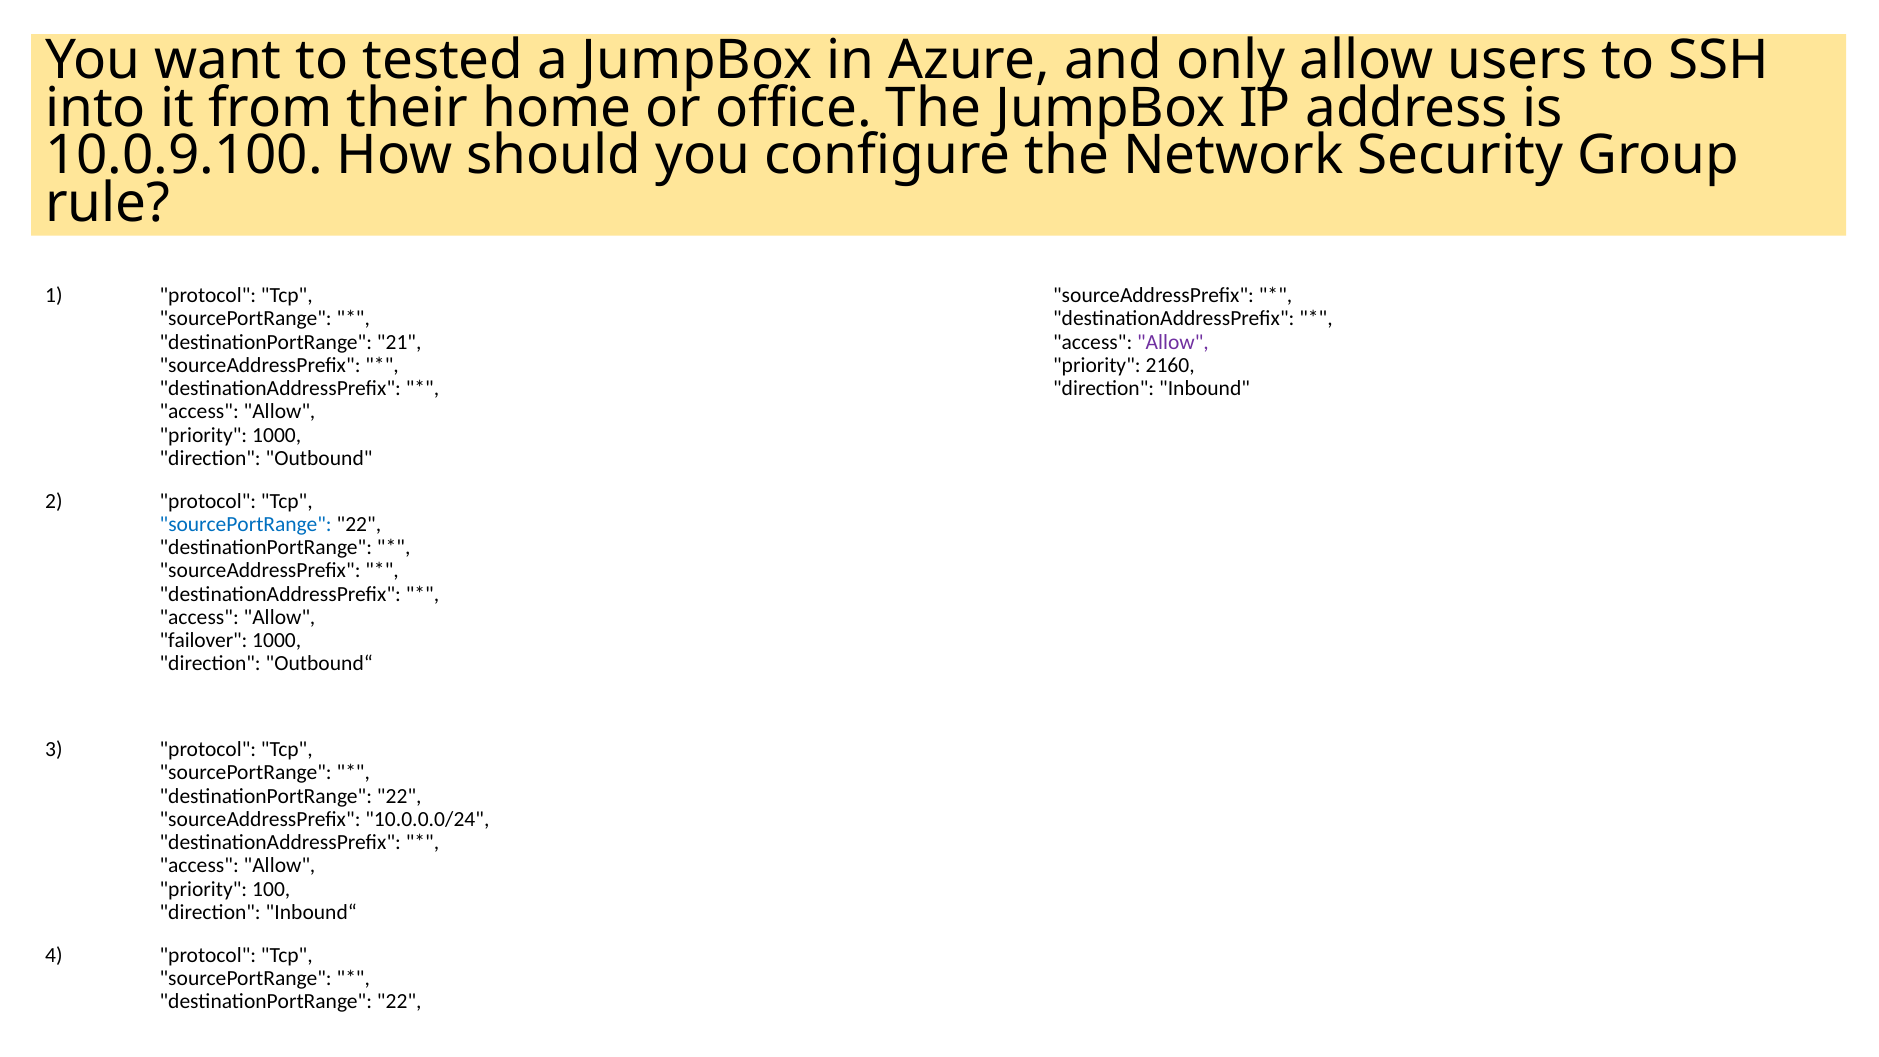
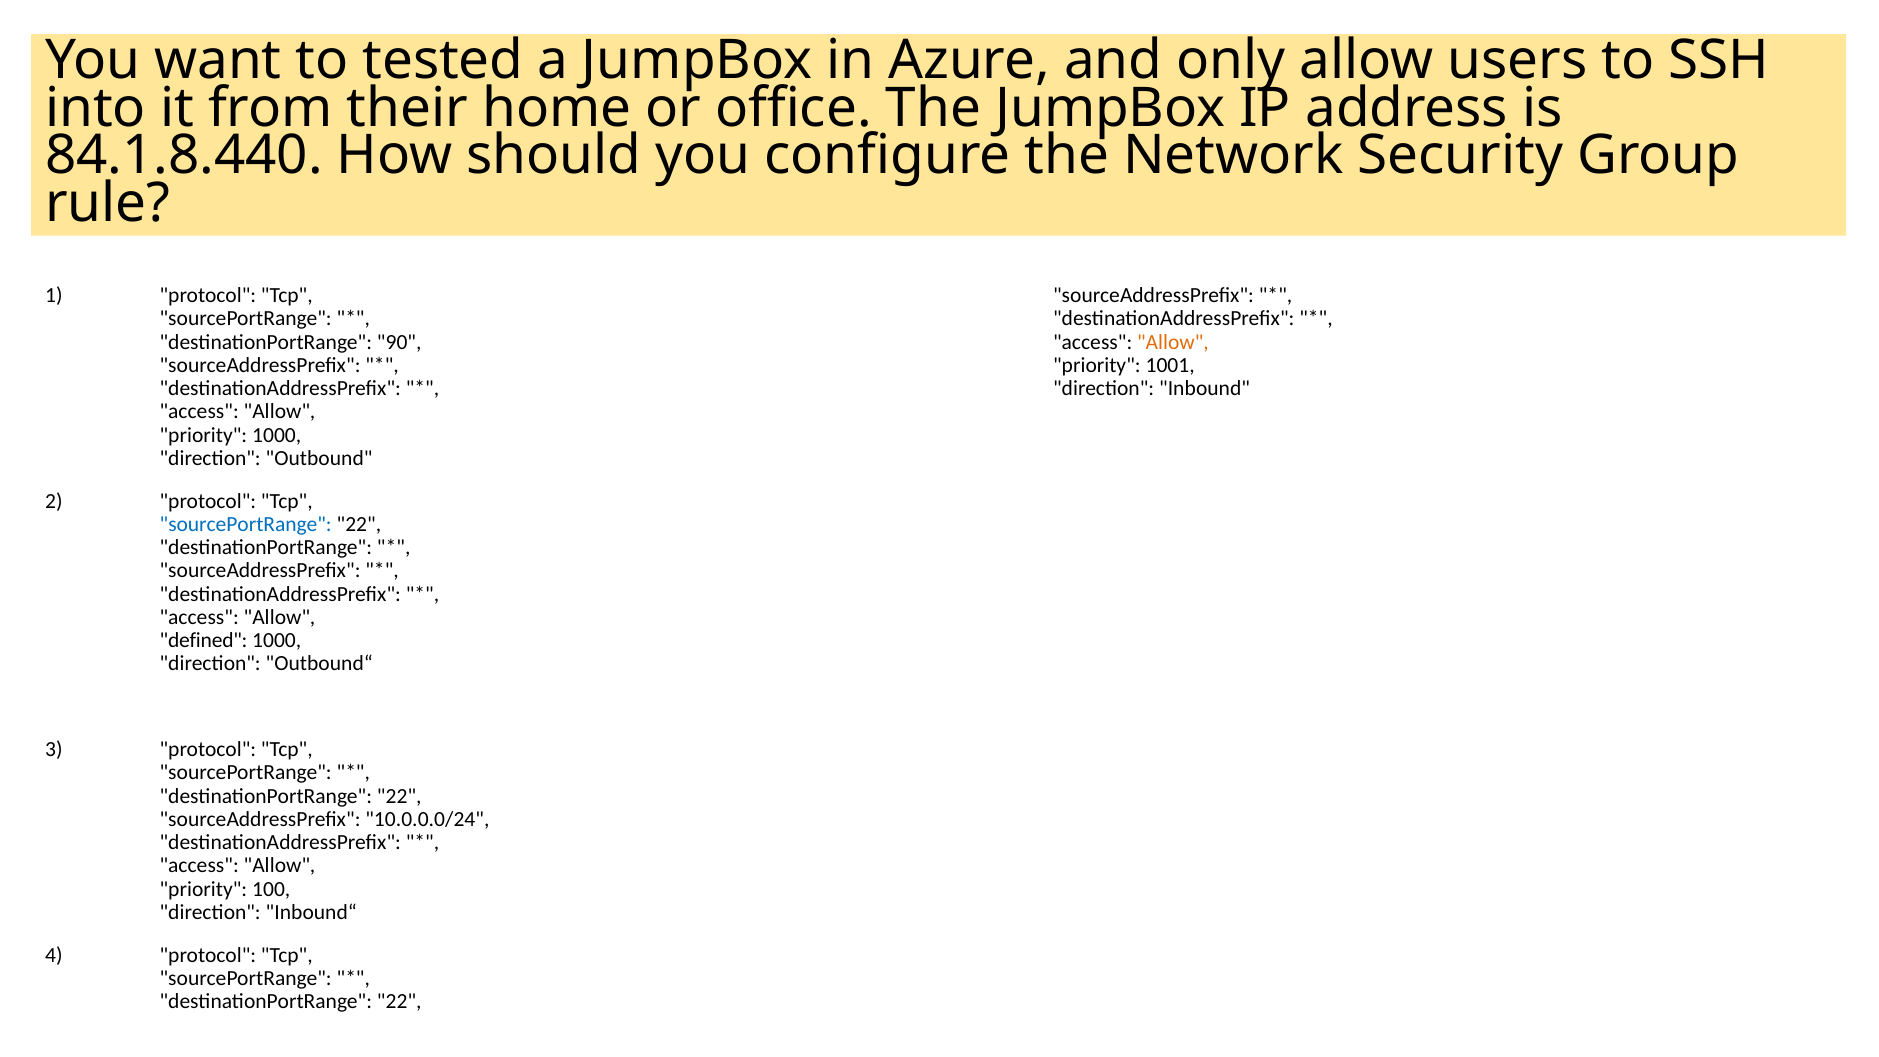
10.0.9.100: 10.0.9.100 -> 84.1.8.440 (184, 156)
21: 21 -> 90 (399, 342)
Allow colour: purple -> orange (1173, 342)
2160: 2160 -> 1001 (1170, 365)
failover: failover -> defined (204, 641)
